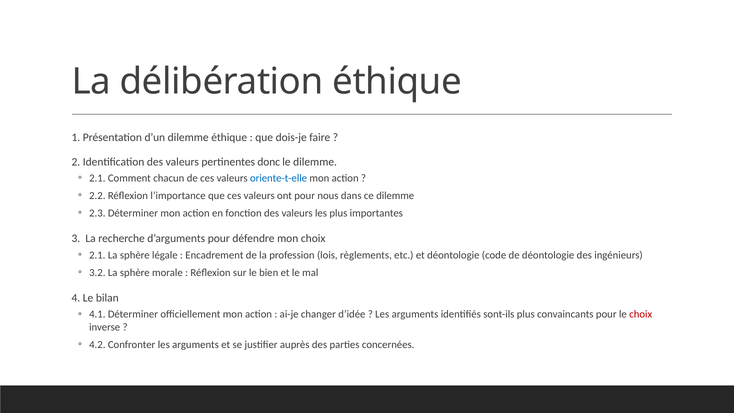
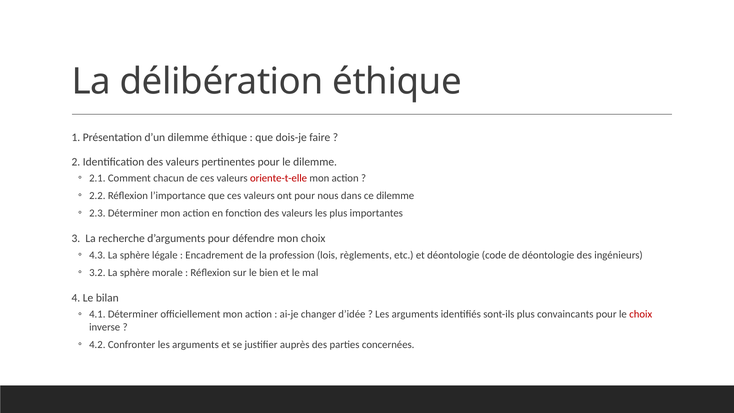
pertinentes donc: donc -> pour (269, 162)
oriente-t-elle colour: blue -> red (279, 178)
2.1: 2.1 -> 4.3 (97, 255)
